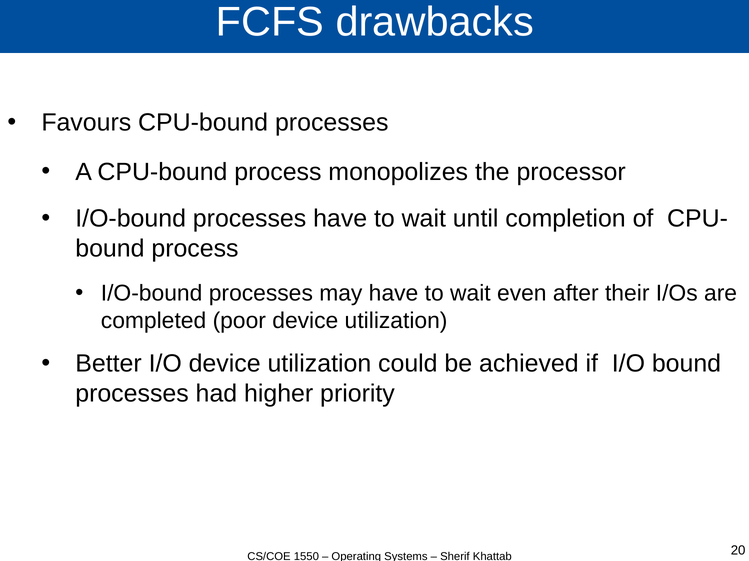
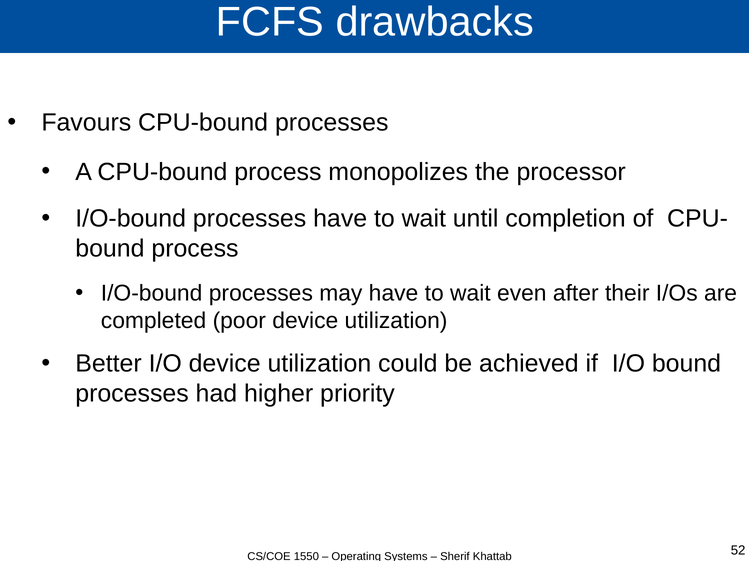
20: 20 -> 52 (738, 551)
